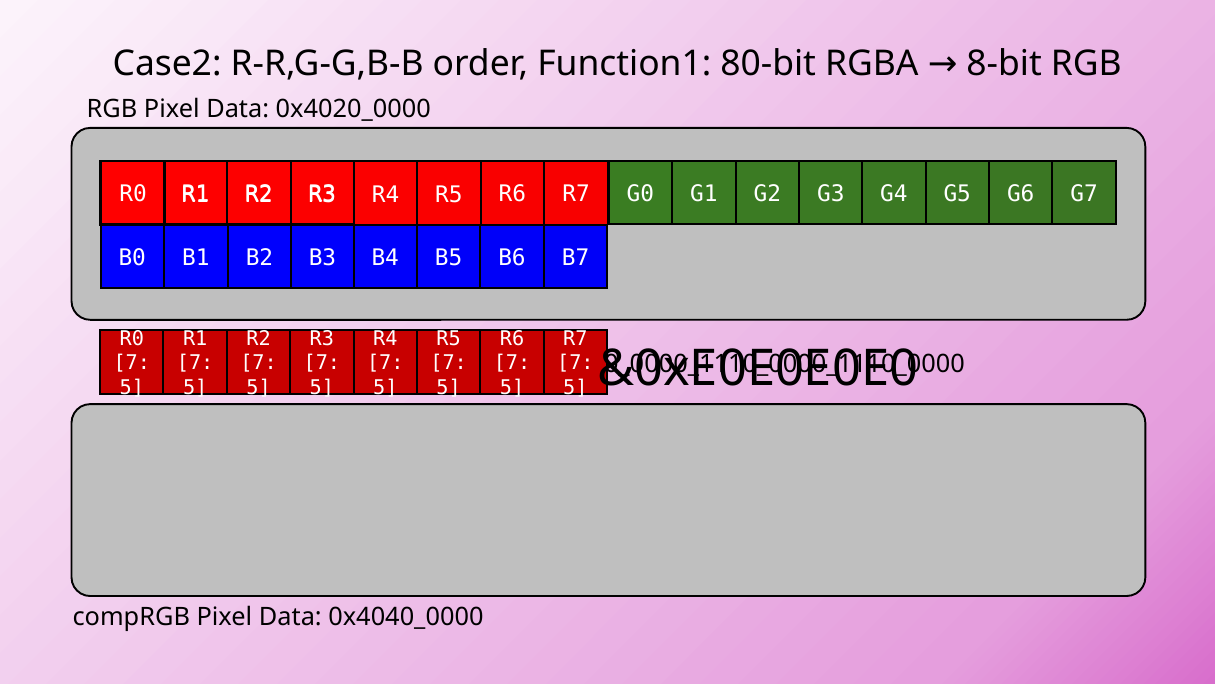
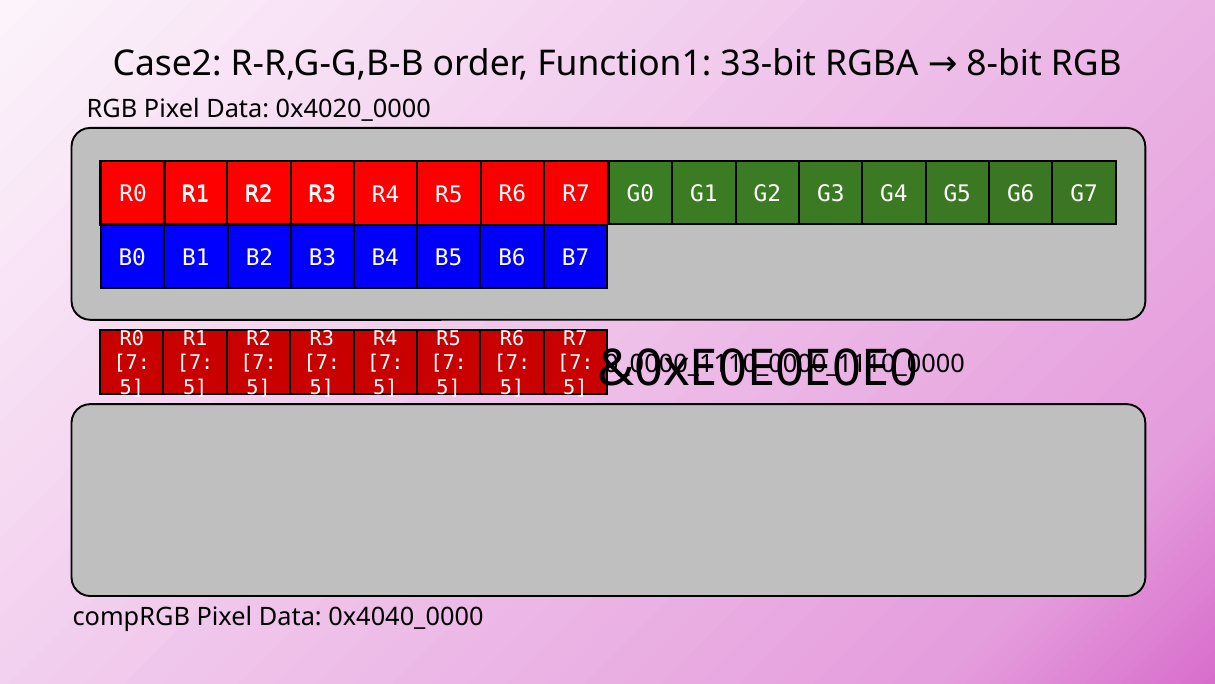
80-bit: 80-bit -> 33-bit (768, 63)
